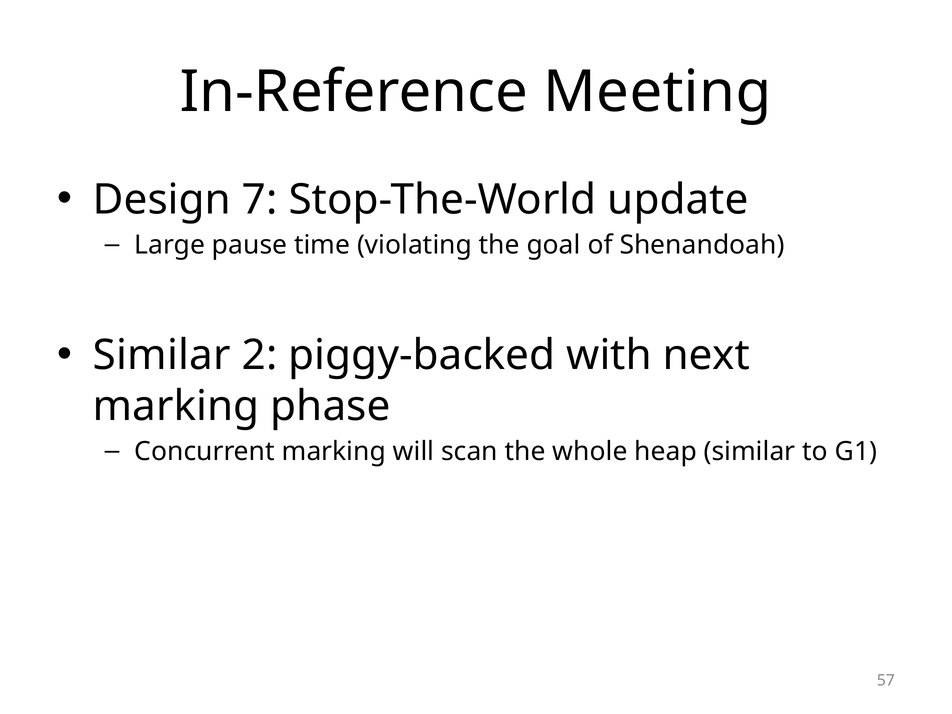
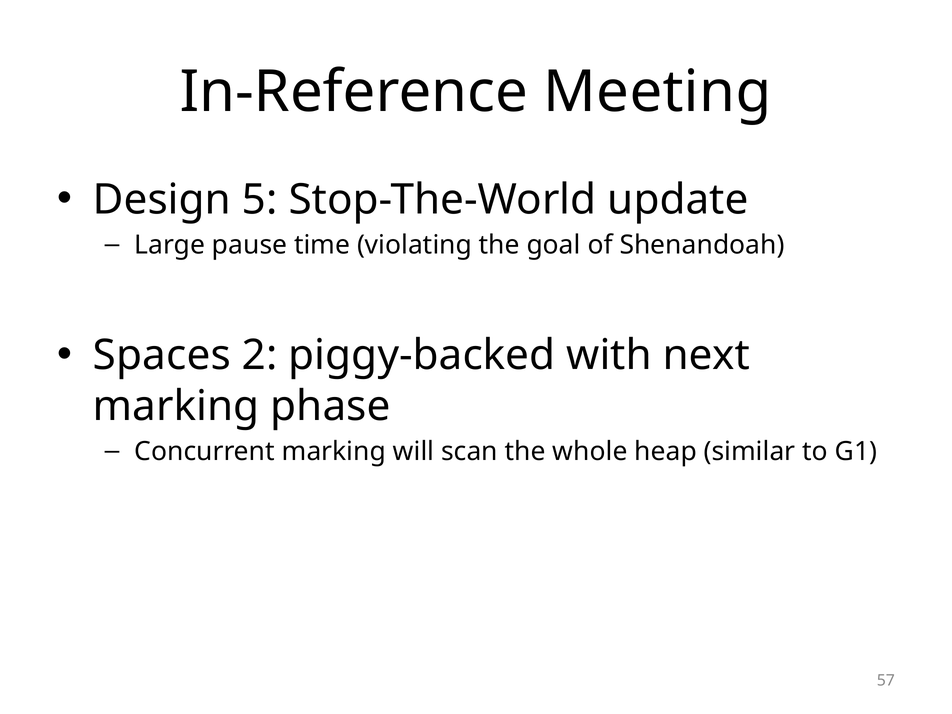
7: 7 -> 5 (260, 200)
Similar: Similar -> Spaces (162, 355)
